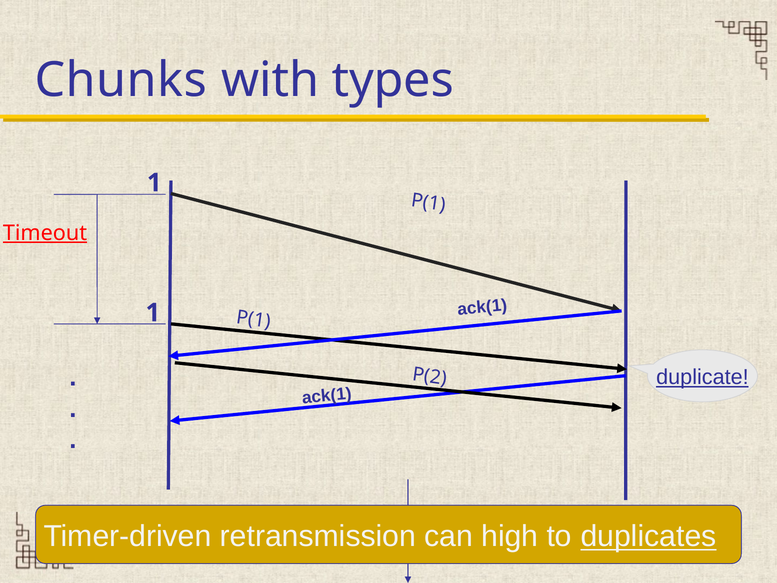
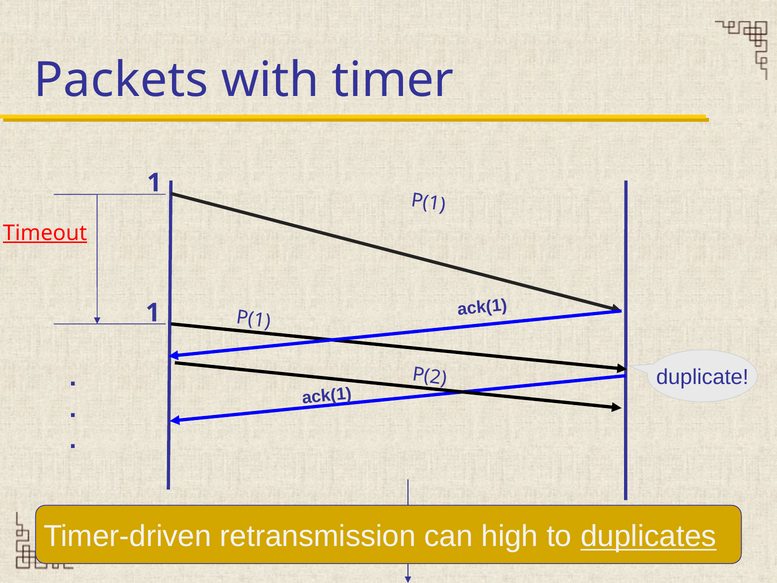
Chunks: Chunks -> Packets (121, 80)
types: types -> timer (393, 80)
duplicate underline: present -> none (702, 377)
